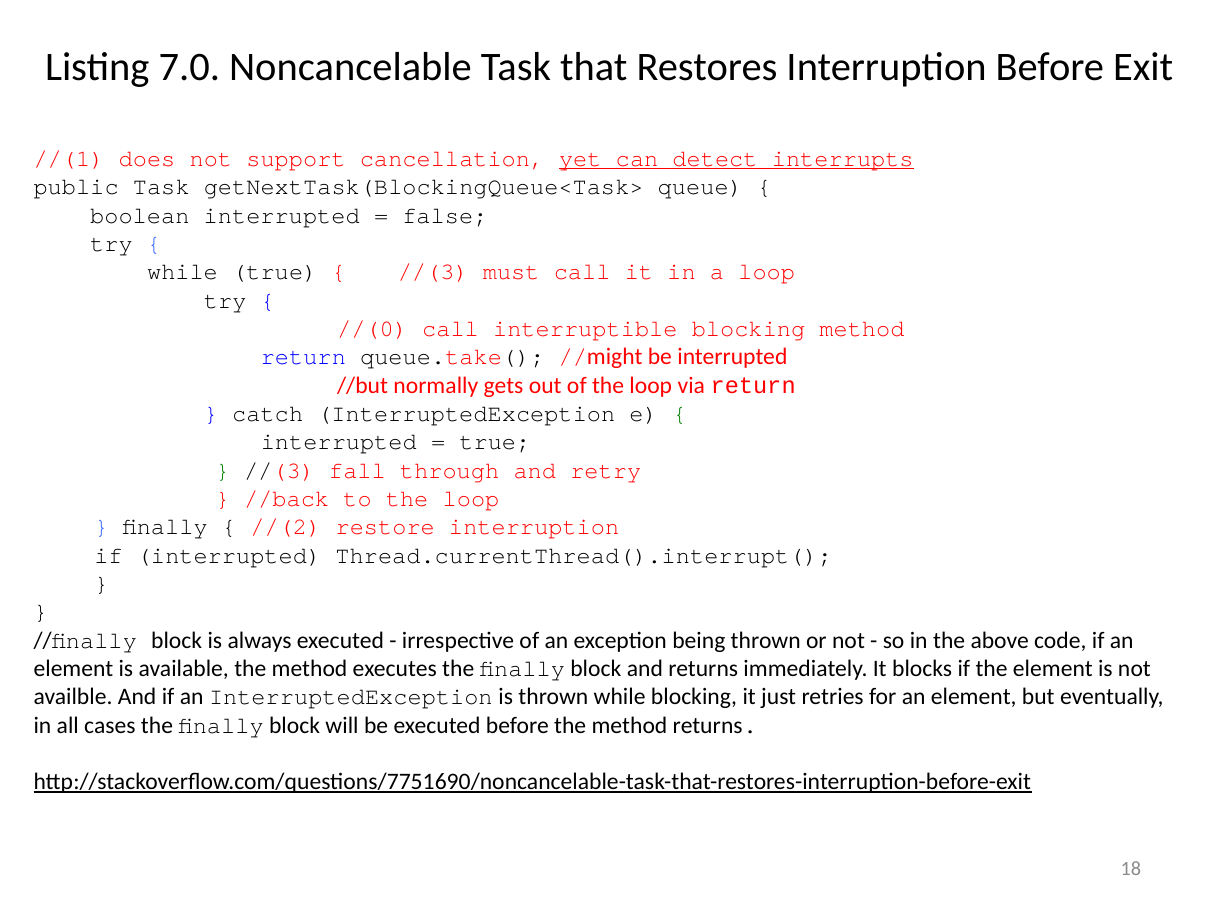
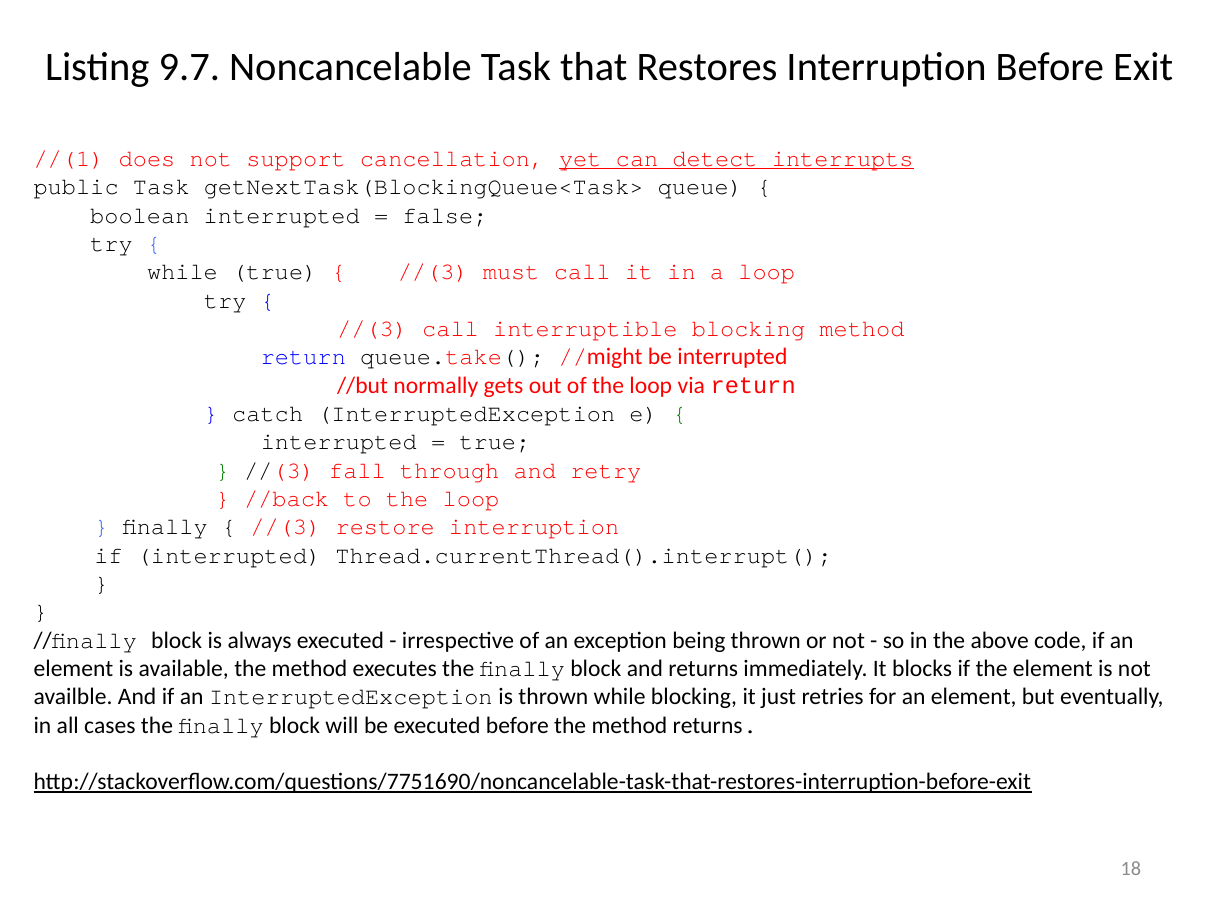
7.0: 7.0 -> 9.7 (189, 67)
//(0: //(0 -> //(3 (372, 329)
//(2: //(2 -> //(3 (286, 527)
